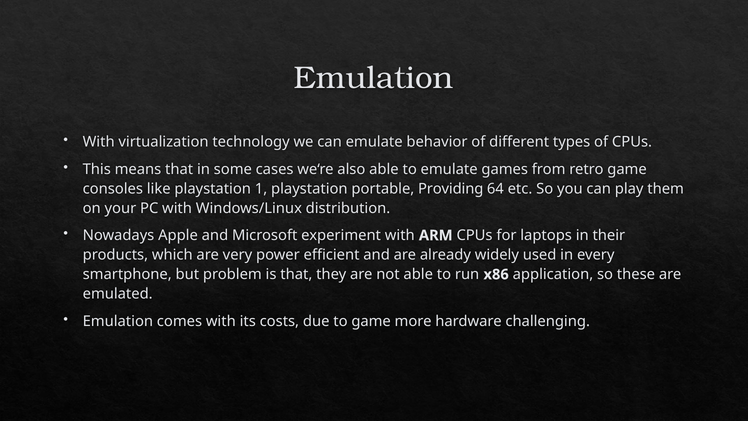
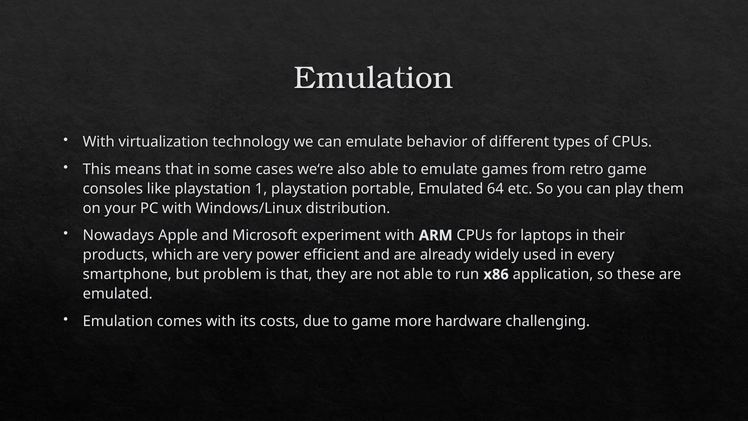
portable Providing: Providing -> Emulated (451, 189)
